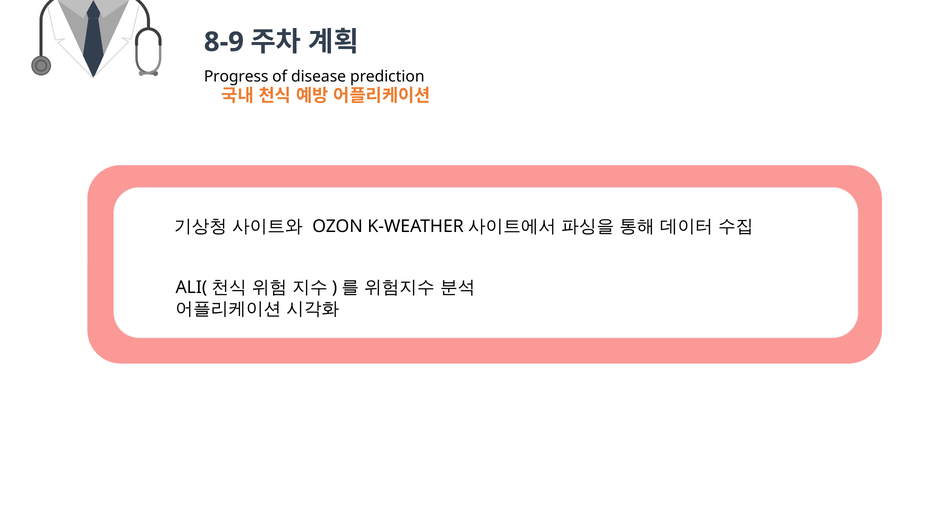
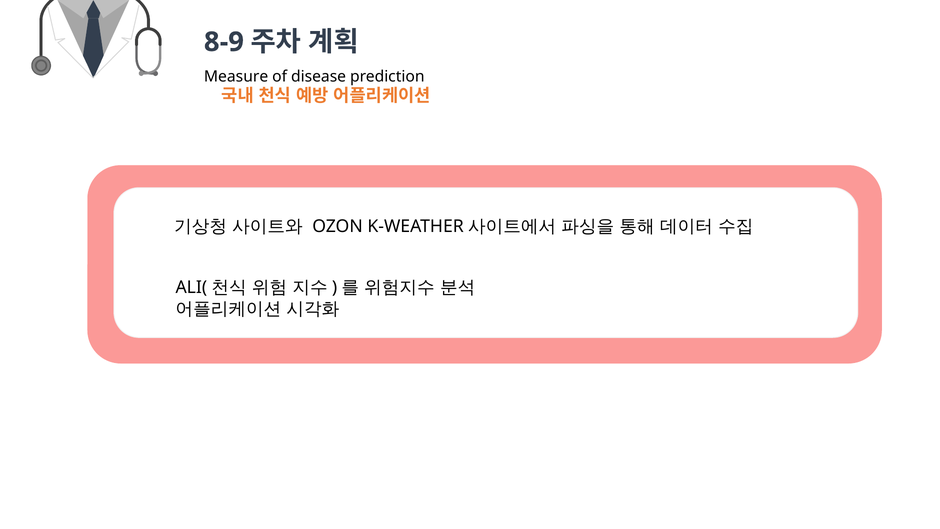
Progress: Progress -> Measure (236, 76)
